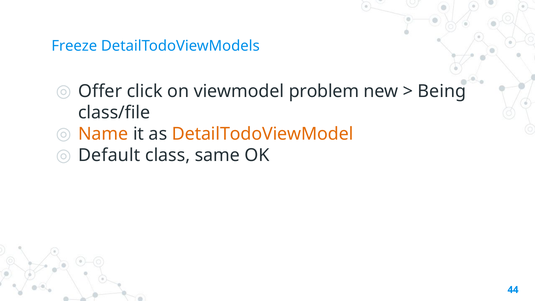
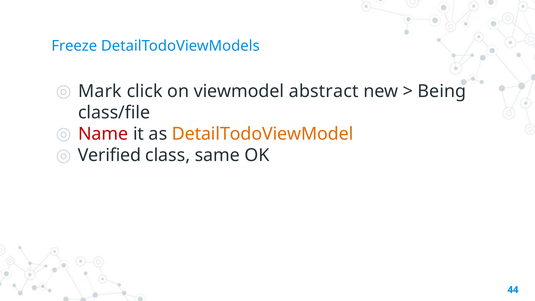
Offer: Offer -> Mark (100, 91)
problem: problem -> abstract (324, 91)
Name colour: orange -> red (103, 134)
Default: Default -> Verified (109, 155)
